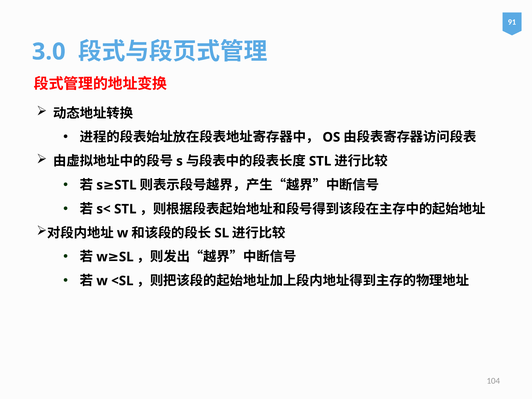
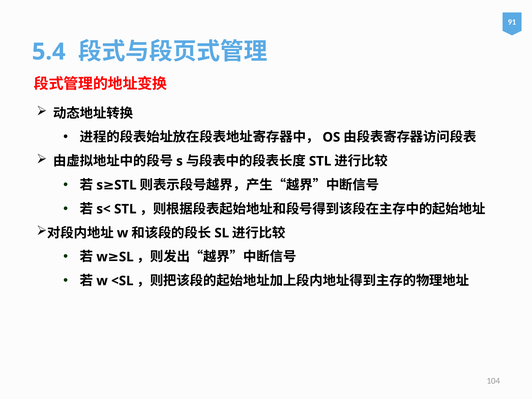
3.0: 3.0 -> 5.4 (49, 52)
